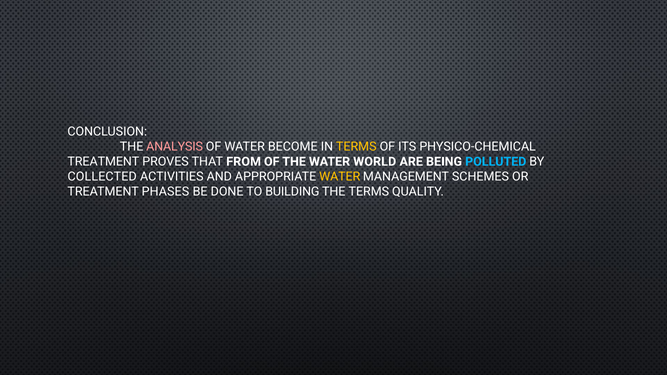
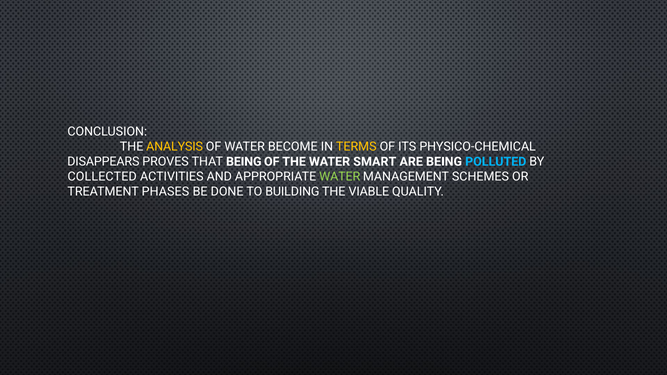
ANALYSIS colour: pink -> yellow (175, 147)
TREATMENT: TREATMENT -> DISAPPEARS (103, 162)
THAT FROM: FROM -> BEING (244, 162)
WORLD: WORLD -> SMART (375, 162)
WATER colour: yellow -> light green (340, 177)
THE TERMS: TERMS -> VIABLE (369, 192)
